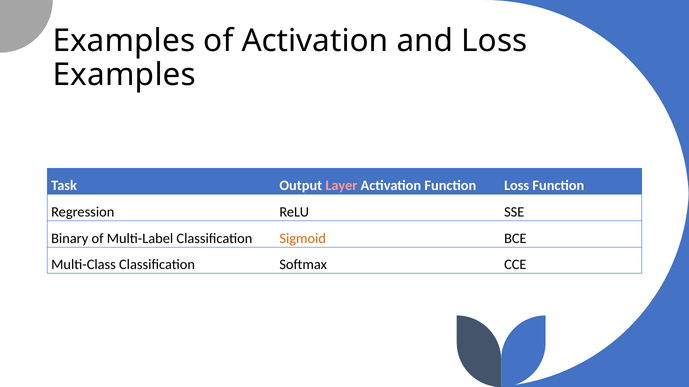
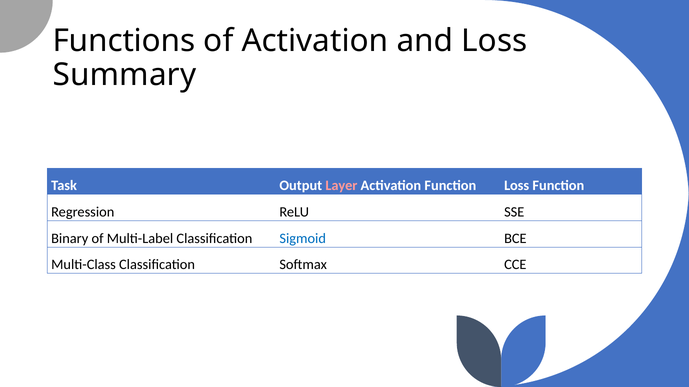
Examples: Examples -> Functions (124, 41)
Examples: Examples -> Summary (124, 75)
Sigmoid colour: orange -> blue (303, 239)
